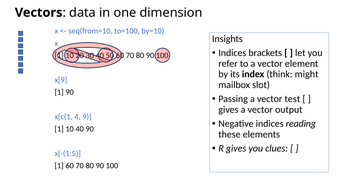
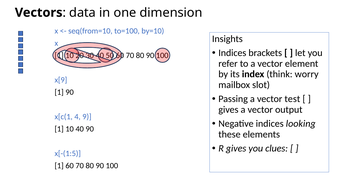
might: might -> worry (307, 74)
reading: reading -> looking (301, 124)
